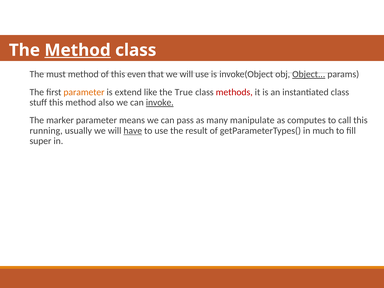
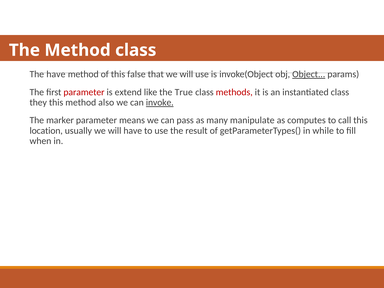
Method underline: present -> none (78, 50)
The must: must -> have (56, 74)
even: even -> false (136, 74)
parameter colour: orange -> red (84, 92)
stuff: stuff -> they (38, 102)
running: running -> location (46, 131)
have underline: present -> none (133, 131)
much: much -> while (323, 131)
super: super -> when (40, 141)
